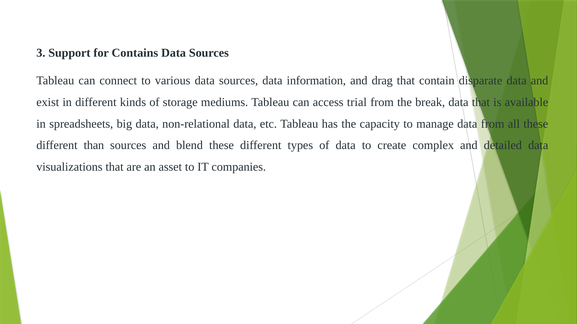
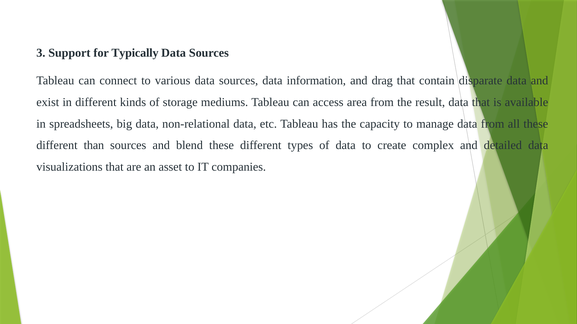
Contains: Contains -> Typically (135, 53)
trial: trial -> area (357, 102)
break: break -> result (430, 102)
